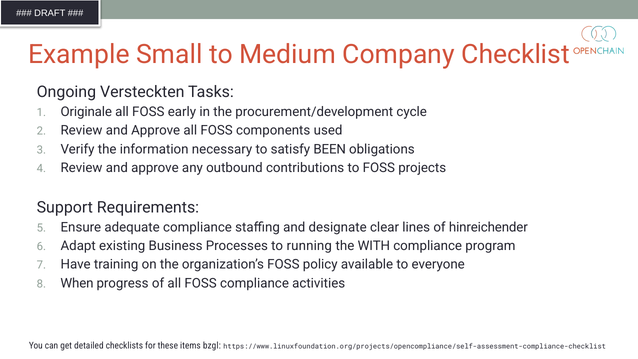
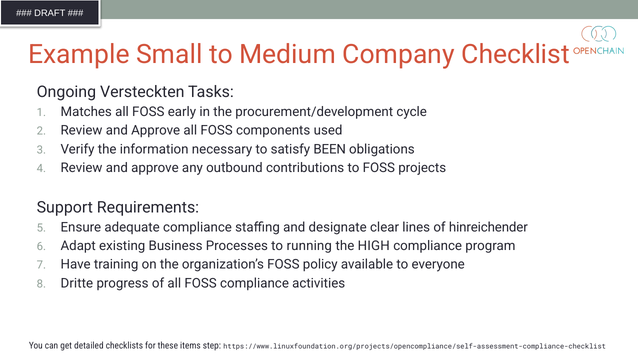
Originale: Originale -> Matches (86, 112)
WITH: WITH -> HIGH (374, 246)
When: When -> Dritte (77, 283)
bzgl: bzgl -> step (212, 346)
